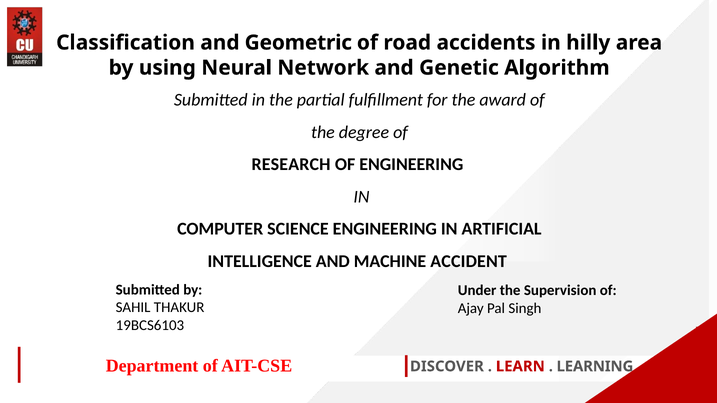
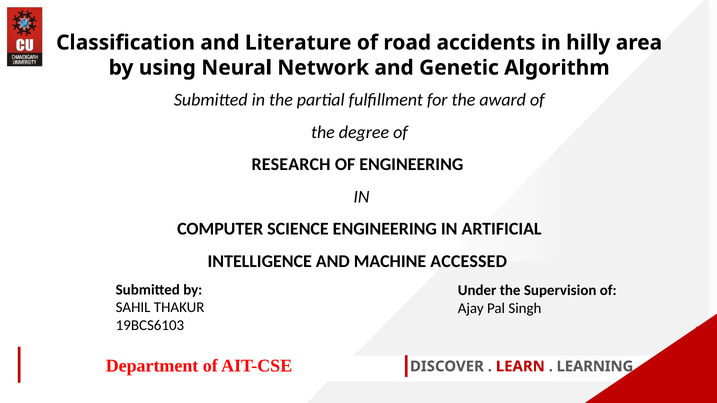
Geometric: Geometric -> Literature (298, 43)
ACCIDENT: ACCIDENT -> ACCESSED (469, 261)
